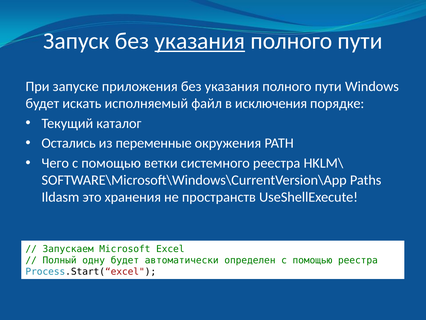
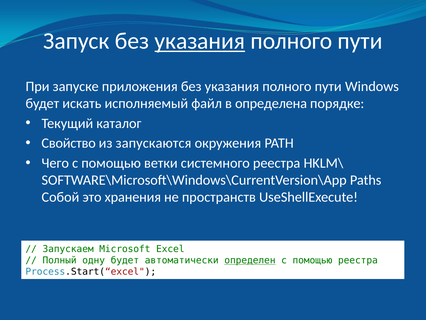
исключения: исключения -> определена (271, 103)
Остались: Остались -> Свойство (69, 143)
переменные: переменные -> запускаются (154, 143)
Ildasm: Ildasm -> Собой (60, 197)
определен underline: none -> present (250, 260)
